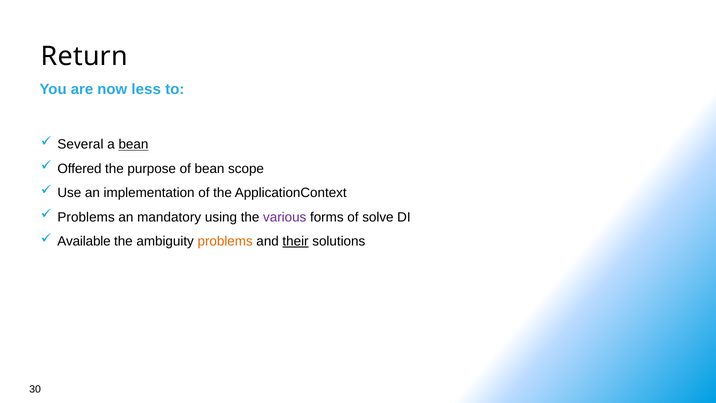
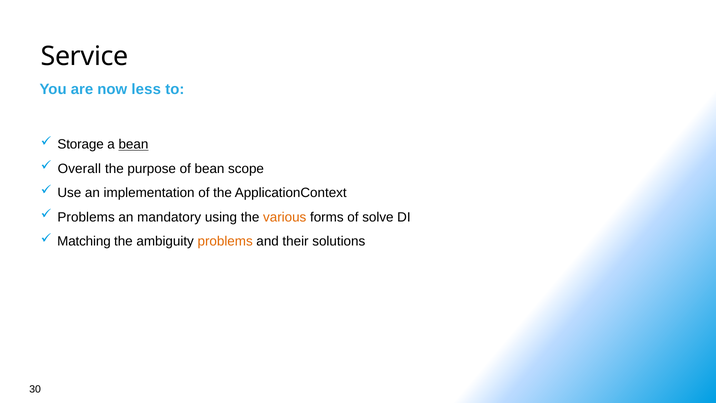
Return: Return -> Service (85, 56)
Several: Several -> Storage (81, 144)
Offered: Offered -> Overall (79, 169)
various colour: purple -> orange (285, 217)
Available: Available -> Matching (84, 241)
their underline: present -> none (296, 241)
